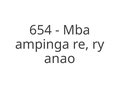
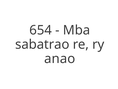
ampinga: ampinga -> sabatrao (42, 44)
